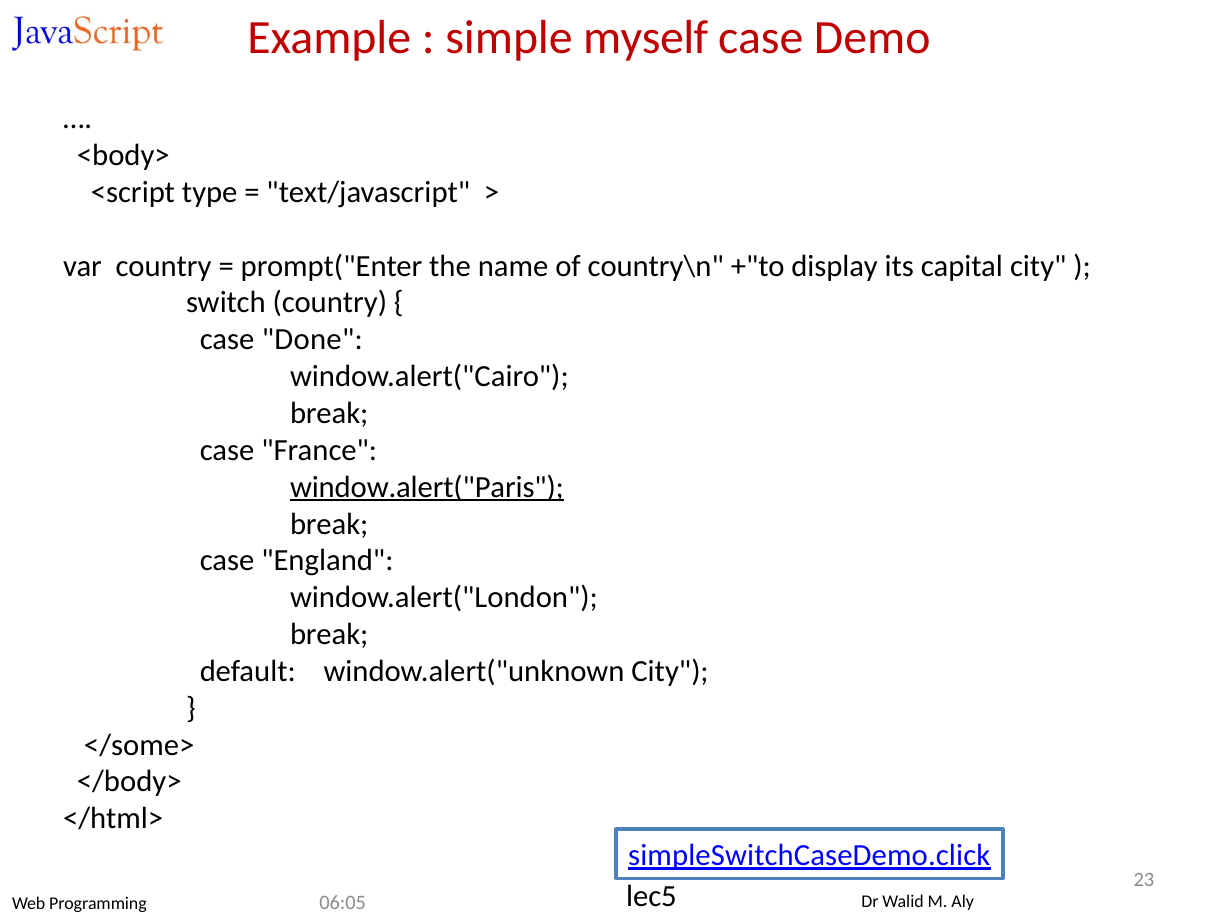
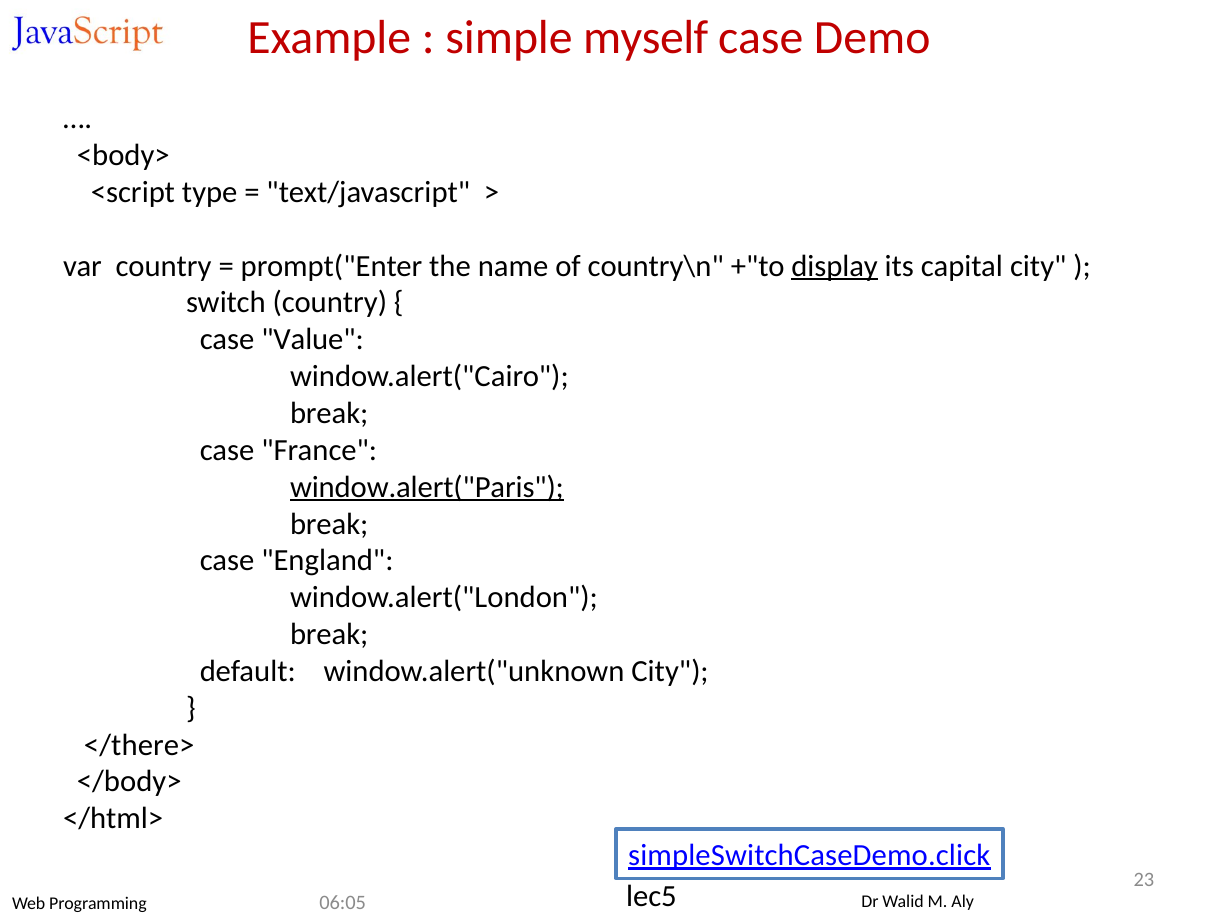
display underline: none -> present (835, 266)
Done: Done -> Value (312, 340)
</some>: </some> -> </there> (139, 745)
